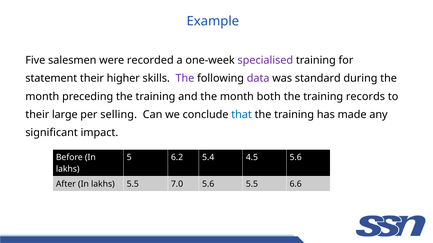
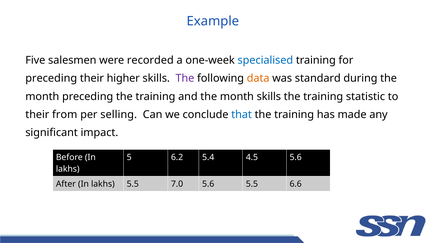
specialised colour: purple -> blue (265, 60)
statement: statement -> preceding (51, 78)
data colour: purple -> orange (258, 78)
month both: both -> skills (269, 97)
records: records -> statistic (366, 97)
large: large -> from (65, 115)
